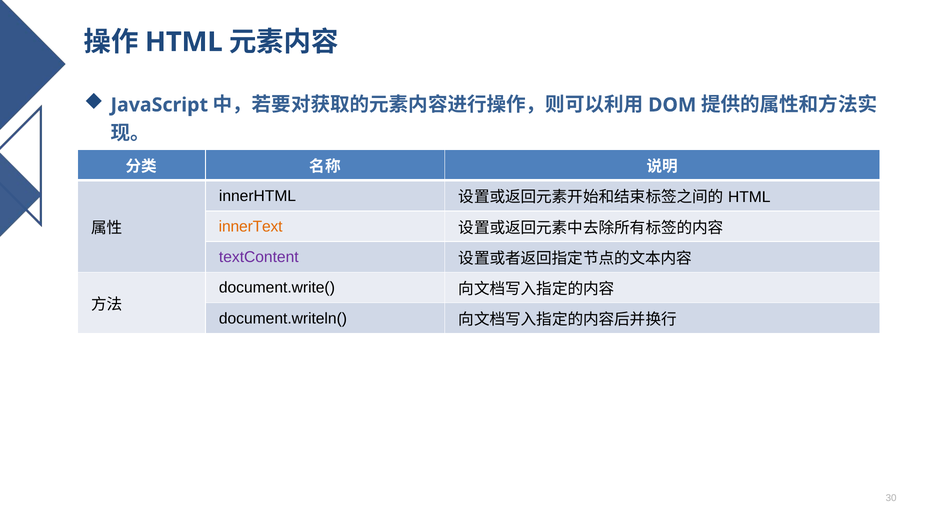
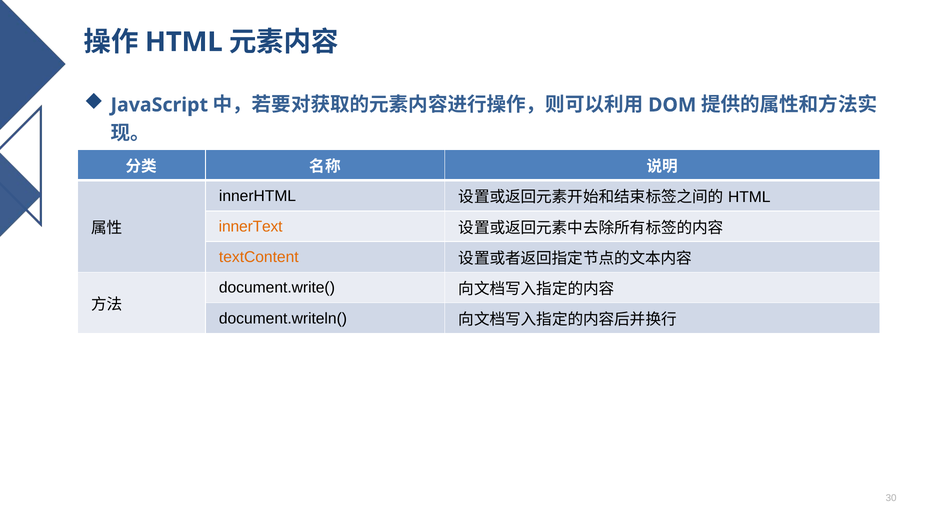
textContent colour: purple -> orange (259, 257)
